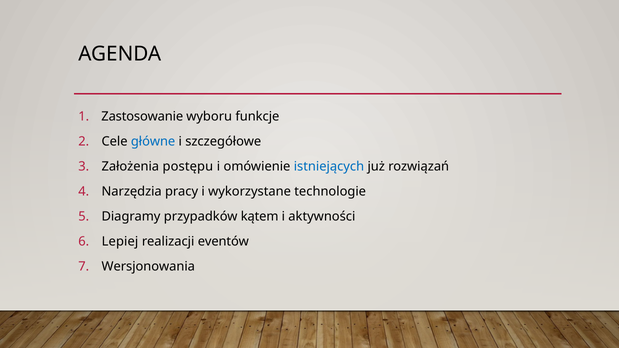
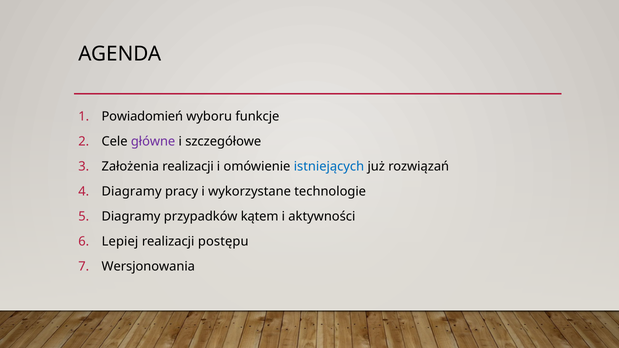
Zastosowanie: Zastosowanie -> Powiadomień (142, 116)
główne colour: blue -> purple (153, 141)
Założenia postępu: postępu -> realizacji (188, 166)
Narzędzia: Narzędzia -> Diagramy (132, 191)
eventów: eventów -> postępu (223, 241)
